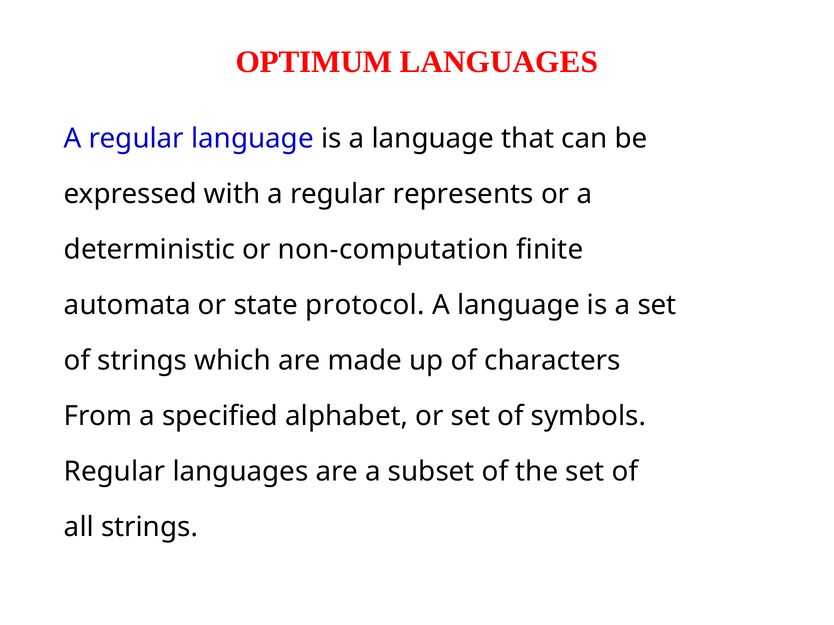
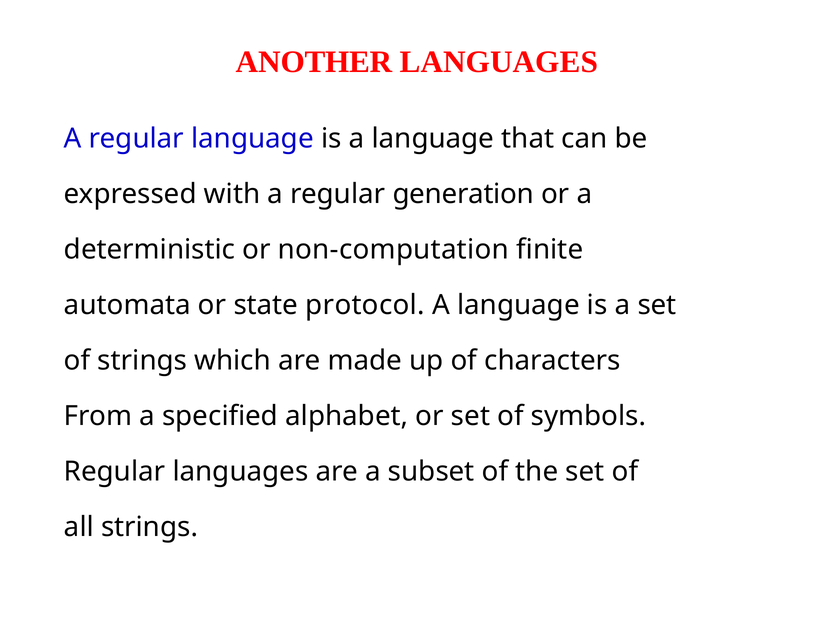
OPTIMUM: OPTIMUM -> ANOTHER (314, 62)
represents: represents -> generation (463, 194)
